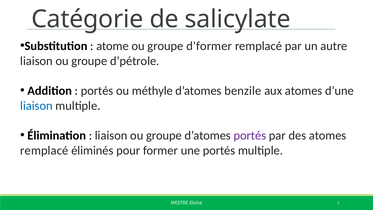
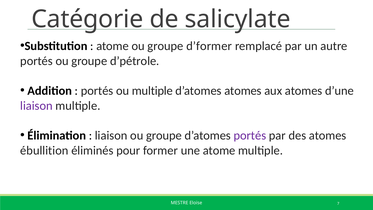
liaison: liaison -> portés (37, 61)
ou méthyle: méthyle -> multiple (152, 91)
d’atomes benzile: benzile -> atomes (243, 91)
liaison colour: blue -> purple (36, 106)
remplacé: remplacé -> ébullition (44, 150)
une portés: portés -> atome (219, 150)
